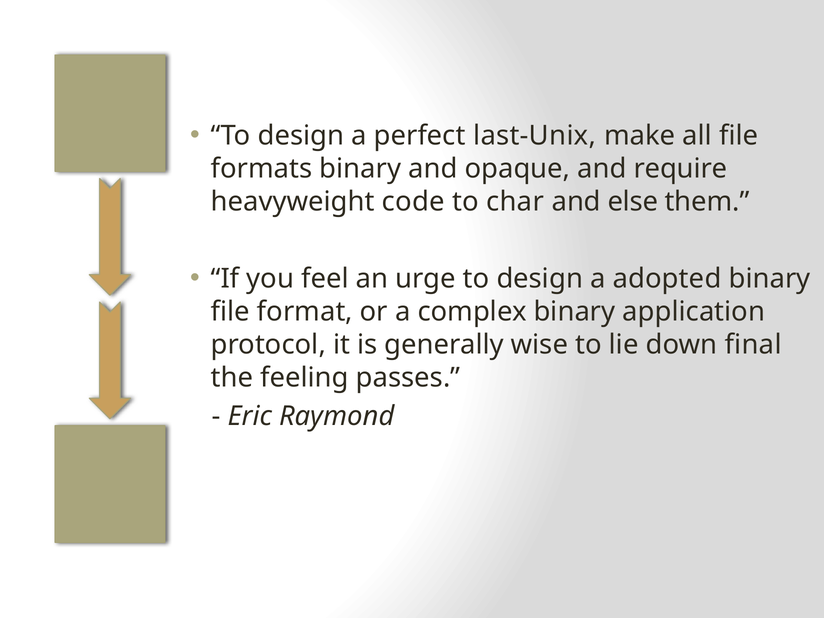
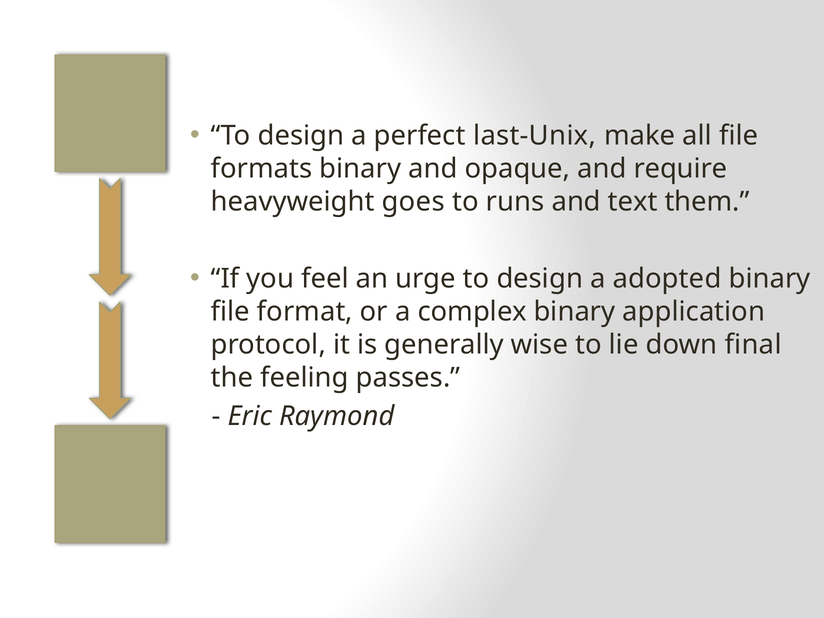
code: code -> goes (413, 202)
char: char -> runs (515, 202)
else: else -> text (633, 202)
